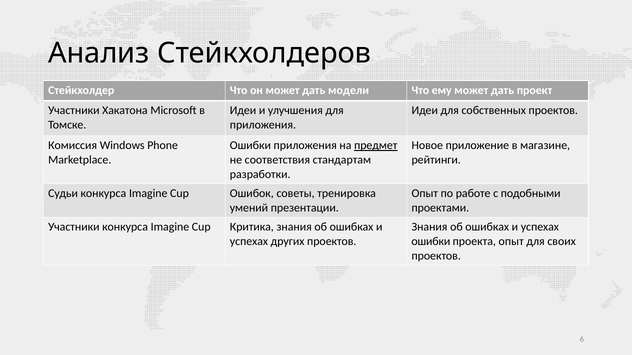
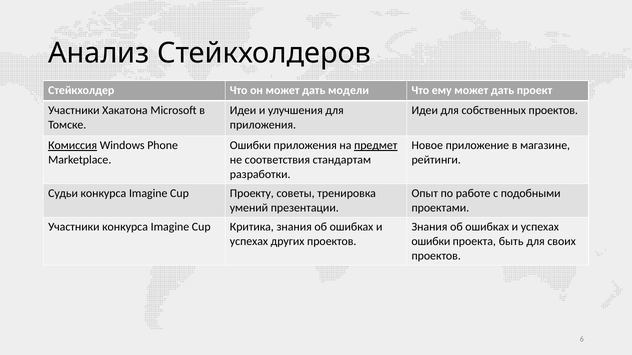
Комиссия underline: none -> present (73, 146)
Ошибок: Ошибок -> Проекту (252, 194)
проекта опыт: опыт -> быть (511, 242)
